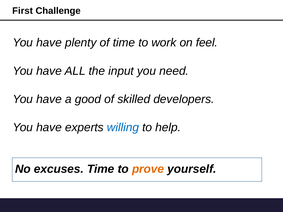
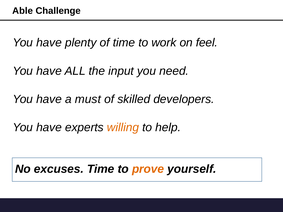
First: First -> Able (23, 11)
good: good -> must (88, 99)
willing colour: blue -> orange (123, 128)
